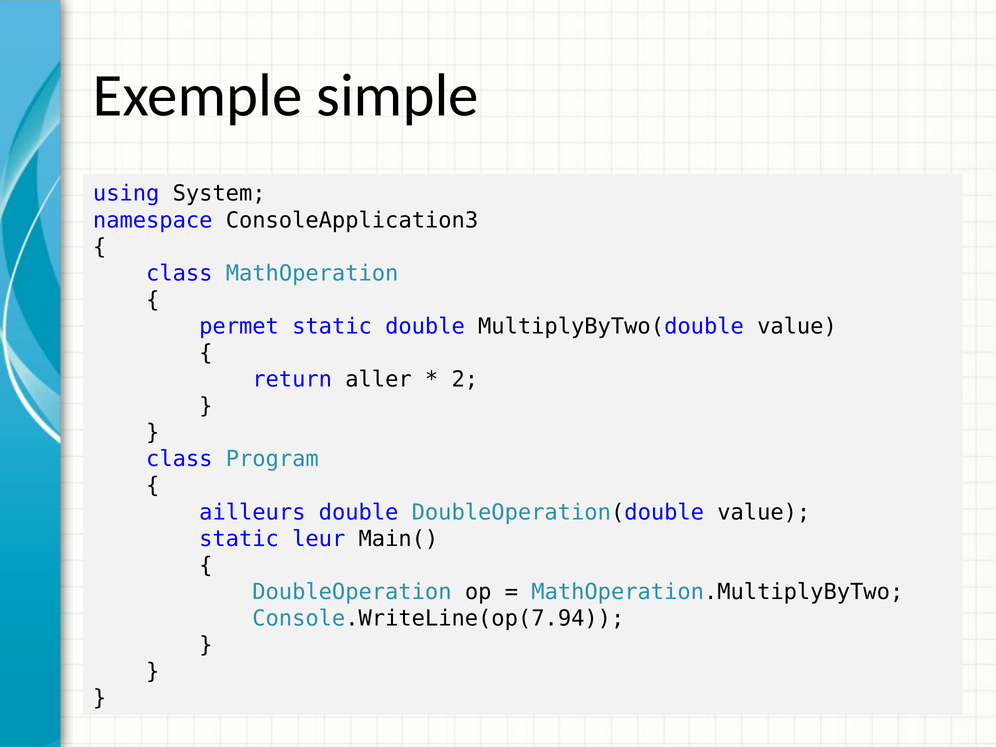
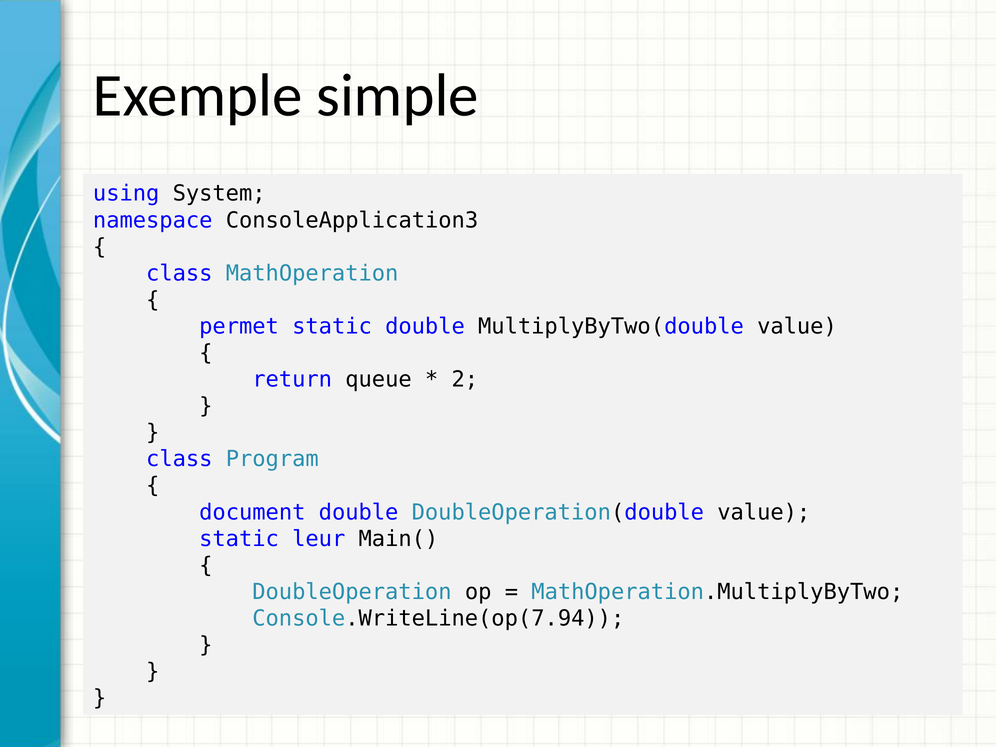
aller: aller -> queue (379, 379)
ailleurs: ailleurs -> document (252, 512)
